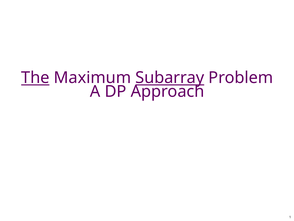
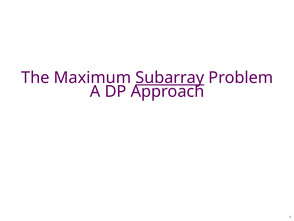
The underline: present -> none (35, 78)
